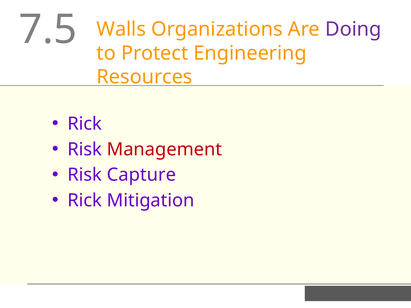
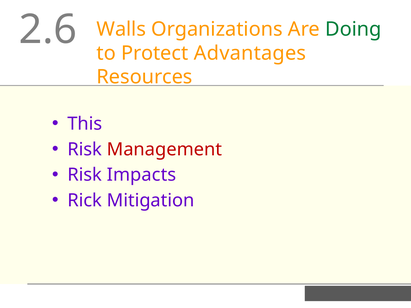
7.5: 7.5 -> 2.6 (48, 30)
Doing colour: purple -> green (353, 29)
Engineering: Engineering -> Advantages (250, 53)
Rick: Rick -> This (85, 124)
Capture: Capture -> Impacts (141, 175)
